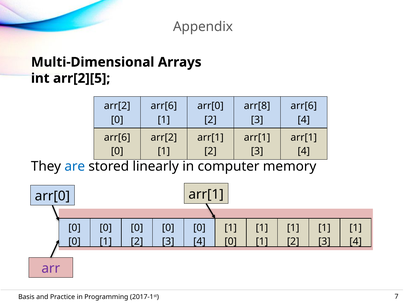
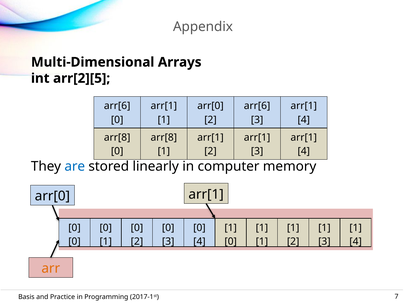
arr[2: arr[2 -> arr[6 (117, 106)
arr[6: arr[6 -> arr[1 (164, 106)
arr[8: arr[8 -> arr[6 (257, 106)
arr[6: arr[6 -> arr[1 (304, 106)
arr[6: arr[6 -> arr[8 (117, 137)
arr[2: arr[2 -> arr[8 (164, 137)
arr colour: purple -> orange (51, 268)
